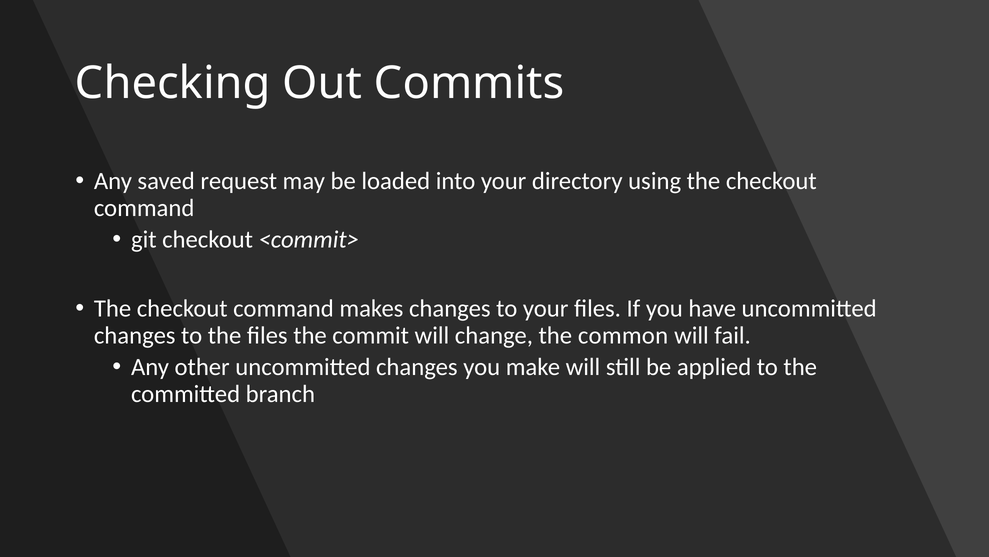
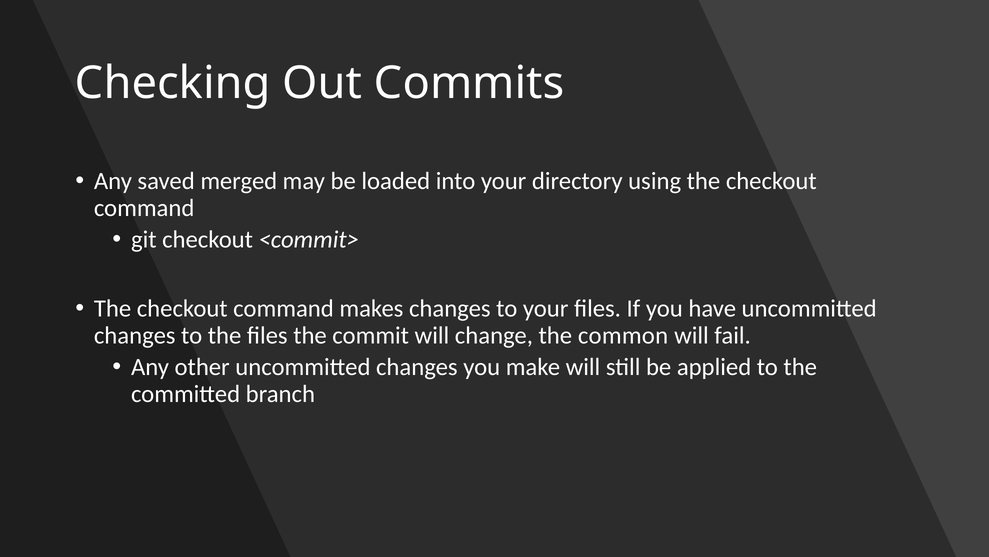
request: request -> merged (239, 181)
